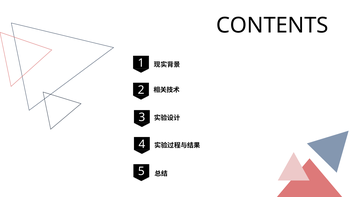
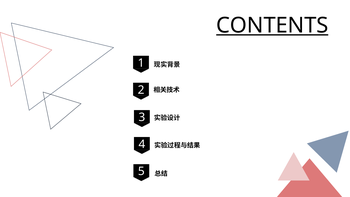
CONTENTS underline: none -> present (272, 25)
